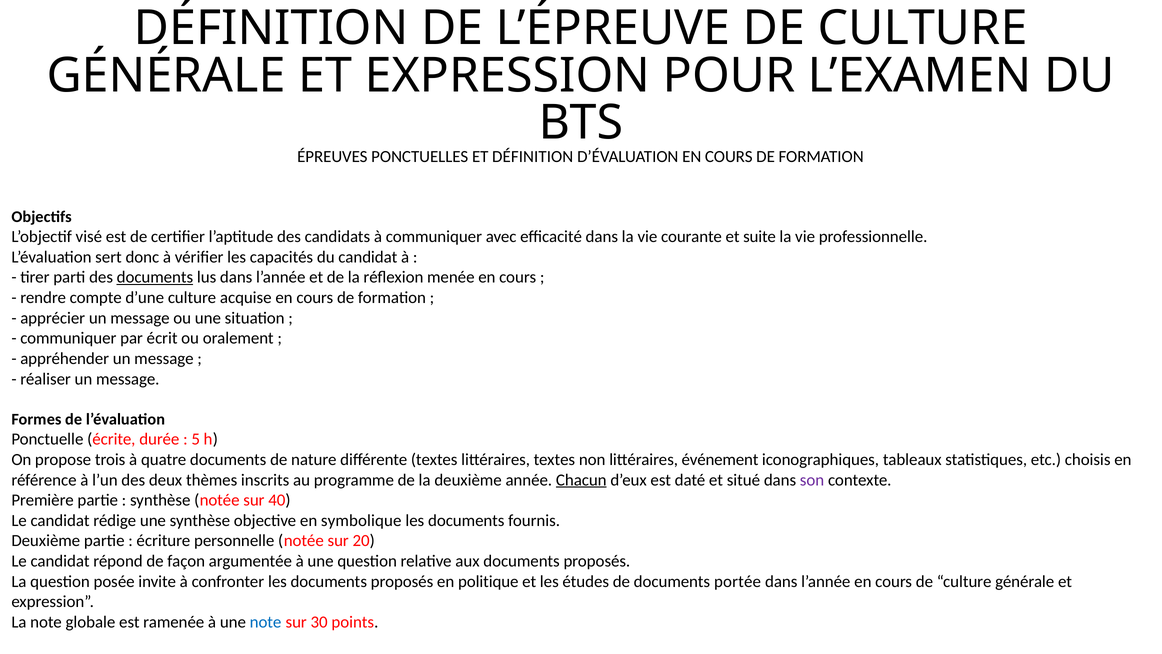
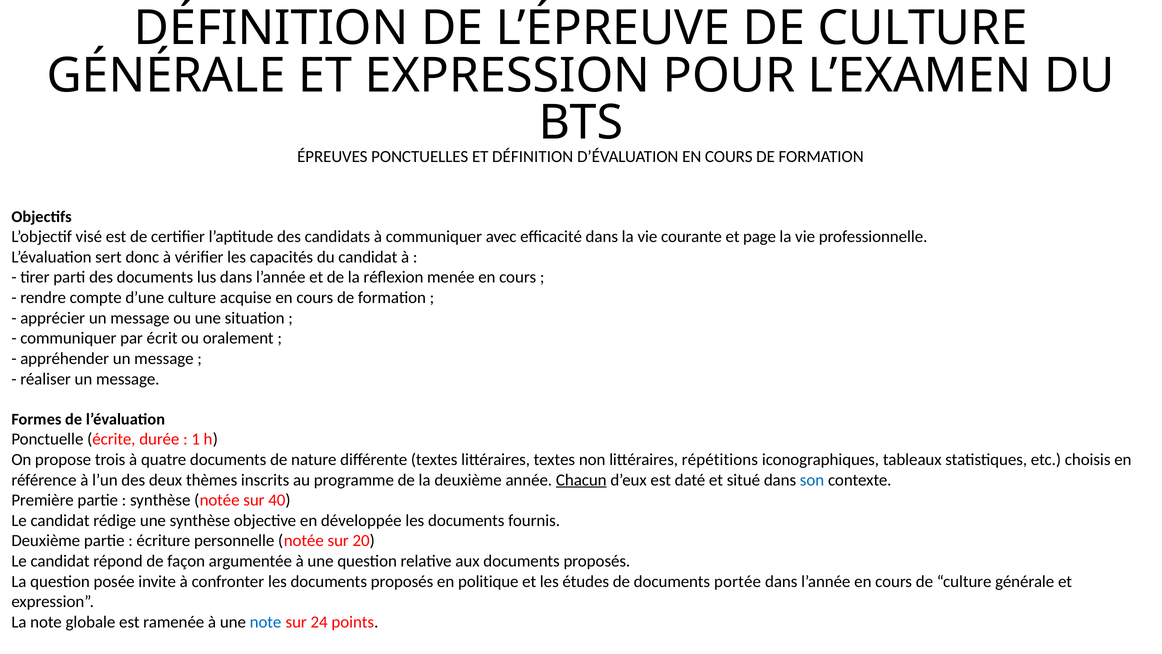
suite: suite -> page (760, 237)
documents underline: present -> none (155, 277)
5: 5 -> 1 (196, 439)
événement: événement -> répétitions (720, 459)
son colour: purple -> blue (812, 480)
symbolique: symbolique -> développée (361, 520)
30: 30 -> 24 (319, 622)
